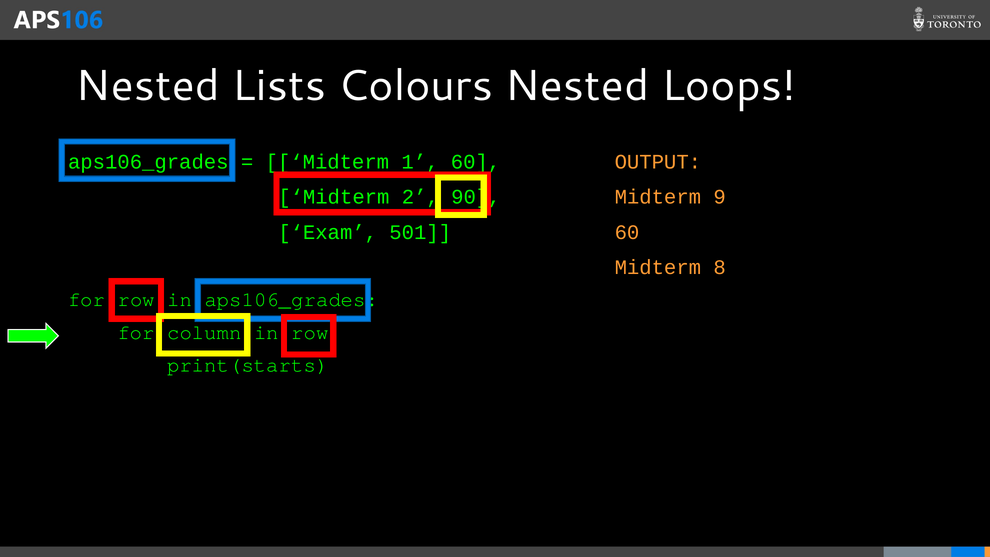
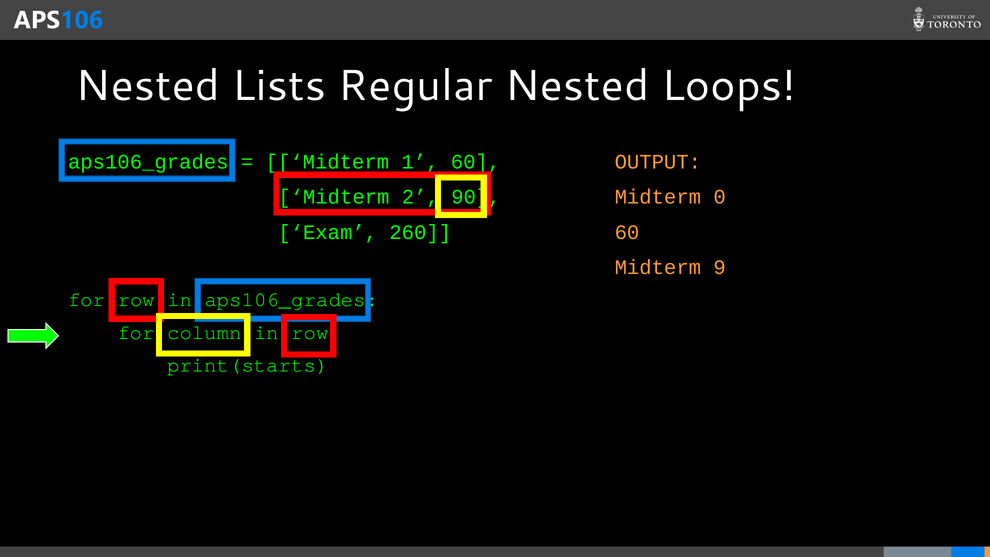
Colours: Colours -> Regular (415, 86)
9: 9 -> 0 (720, 197)
501: 501 -> 260 (420, 232)
8: 8 -> 9 (720, 267)
